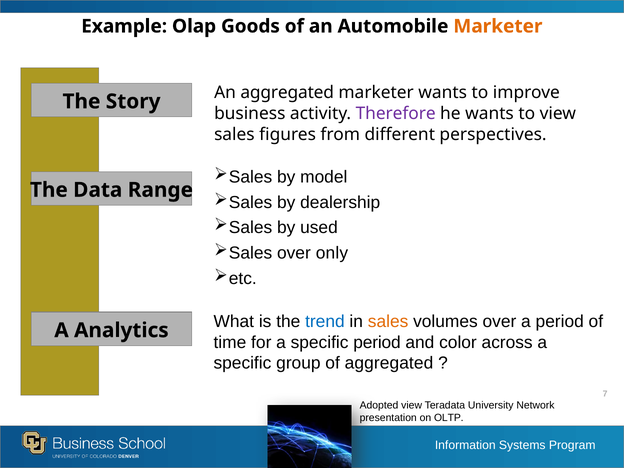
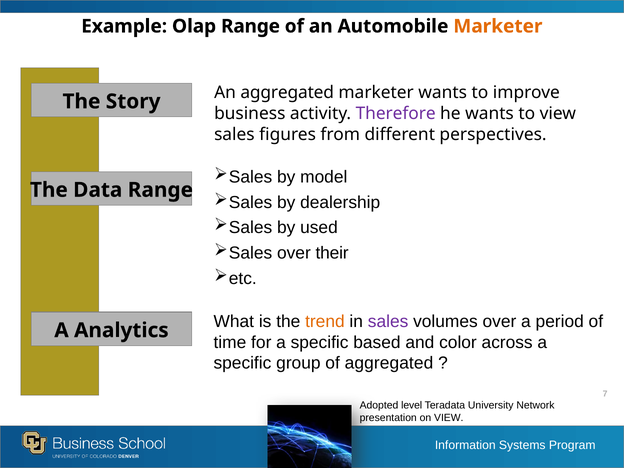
Olap Goods: Goods -> Range (251, 26)
only: only -> their (332, 253)
trend colour: blue -> orange (325, 321)
sales colour: orange -> purple (388, 321)
specific period: period -> based (377, 342)
Adopted view: view -> level (412, 405)
on OLTP: OLTP -> VIEW (449, 418)
